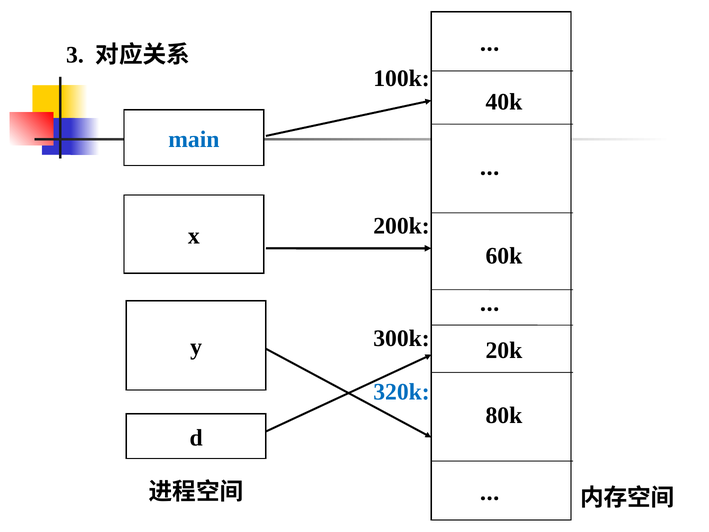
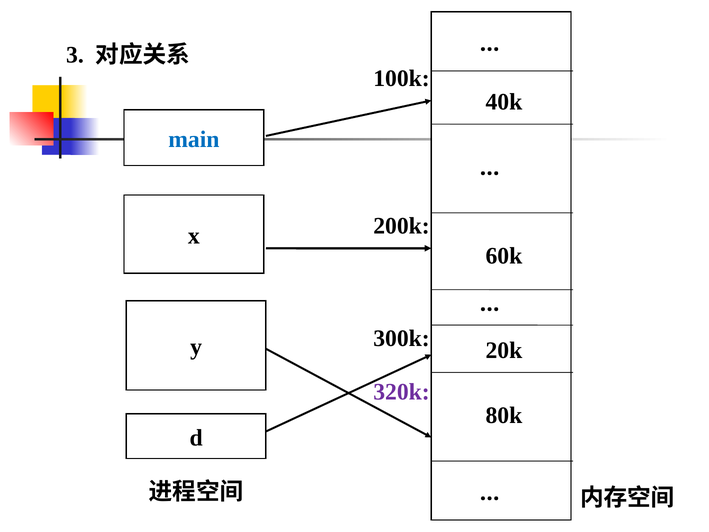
320k colour: blue -> purple (401, 392)
